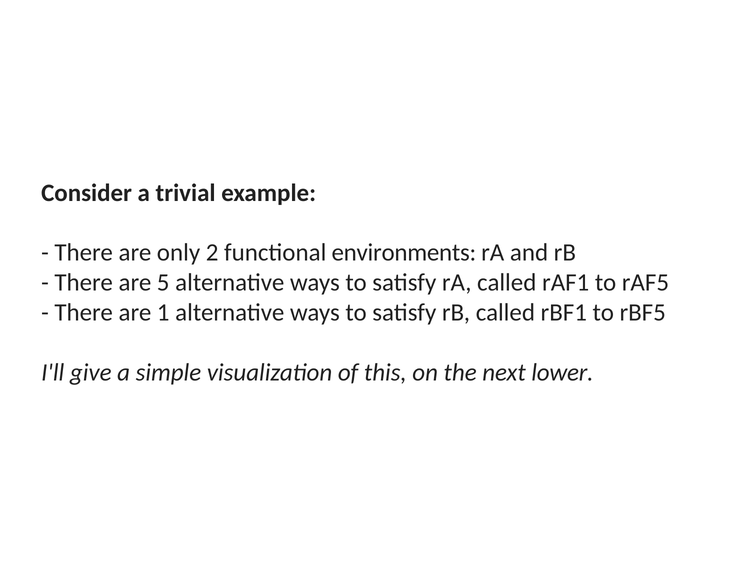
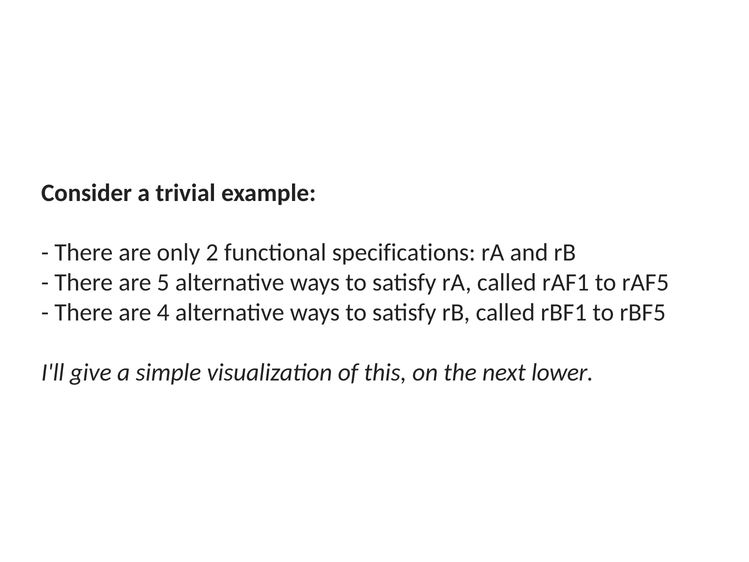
environments: environments -> specifications (404, 253)
1: 1 -> 4 (163, 313)
